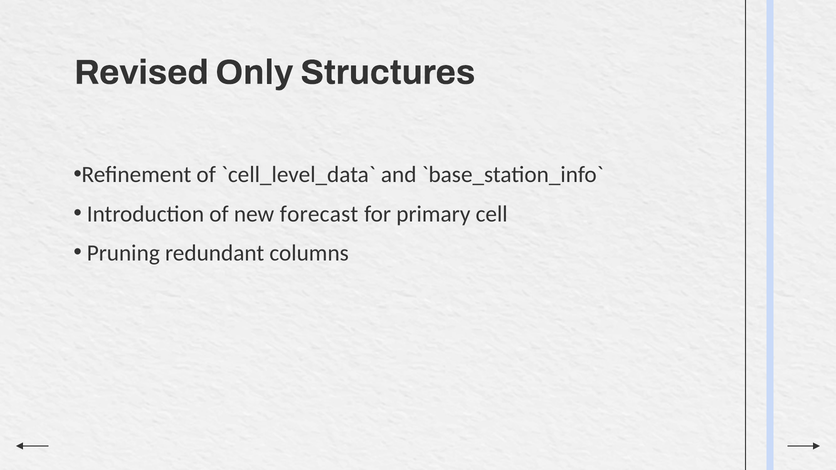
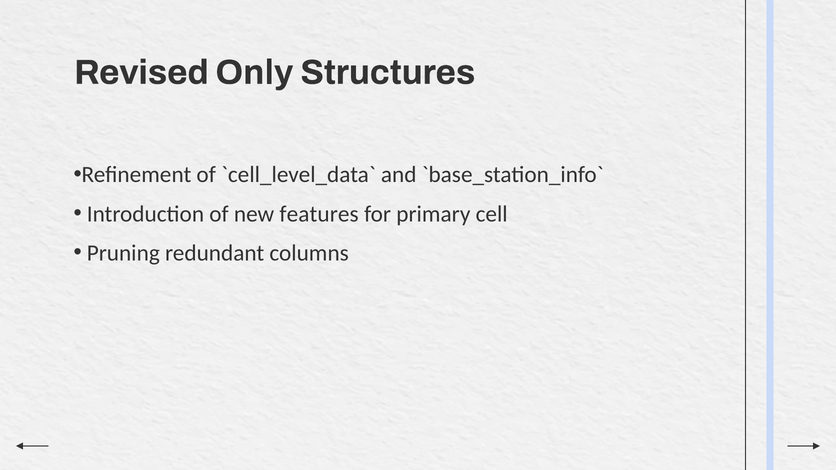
forecast: forecast -> features (319, 214)
